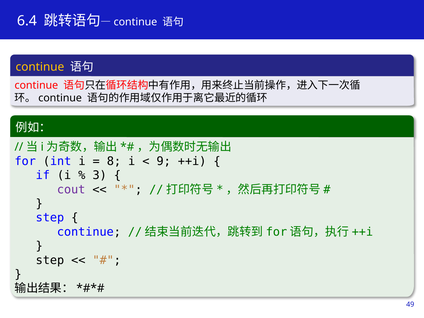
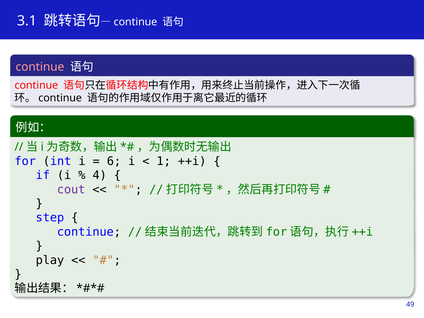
6.4: 6.4 -> 3.1 (27, 21)
continue colour: yellow -> pink (40, 67)
8: 8 -> 6 (114, 161)
9: 9 -> 1 (164, 161)
3: 3 -> 4 (100, 175)
step: step -> play (50, 260)
